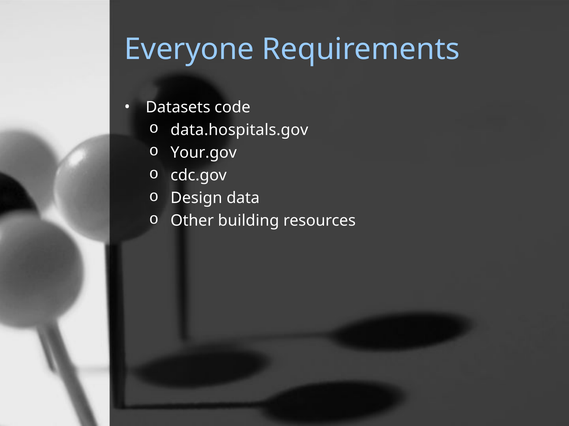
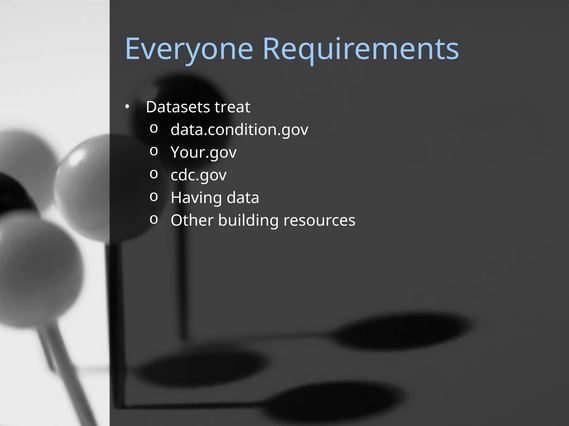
code: code -> treat (232, 107)
data.hospitals.gov: data.hospitals.gov -> data.condition.gov (239, 130)
Design: Design -> Having (196, 198)
